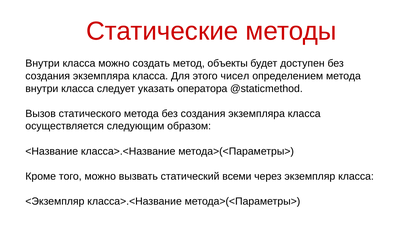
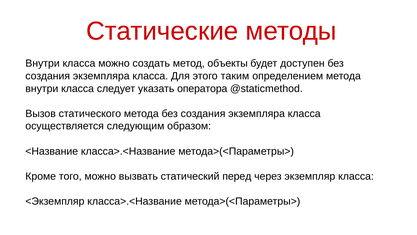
чисел: чисел -> таким (235, 76)
всеми: всеми -> перед (237, 176)
